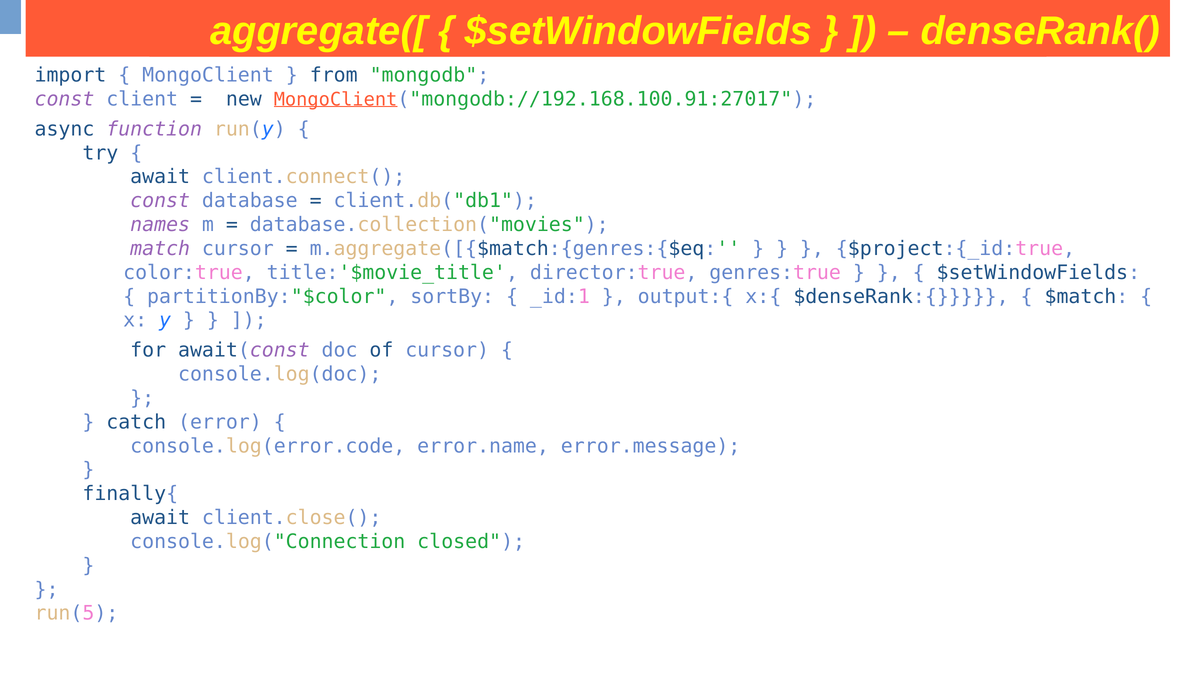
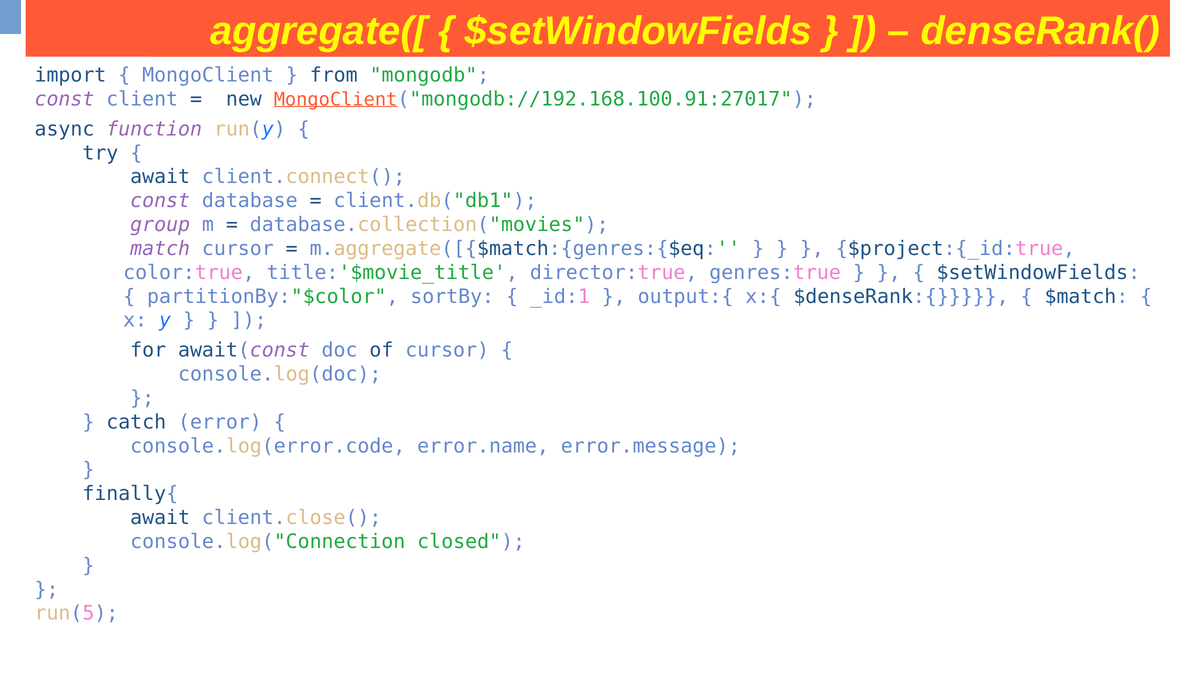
names: names -> group (160, 225)
